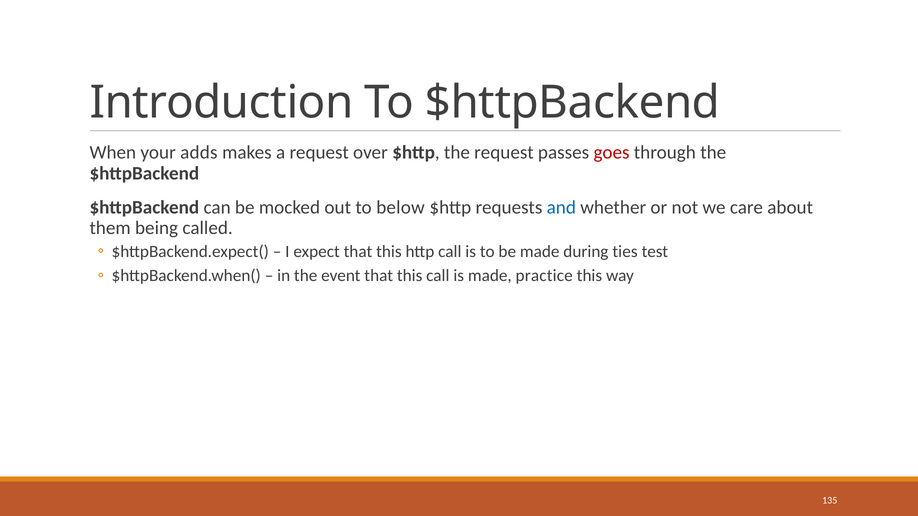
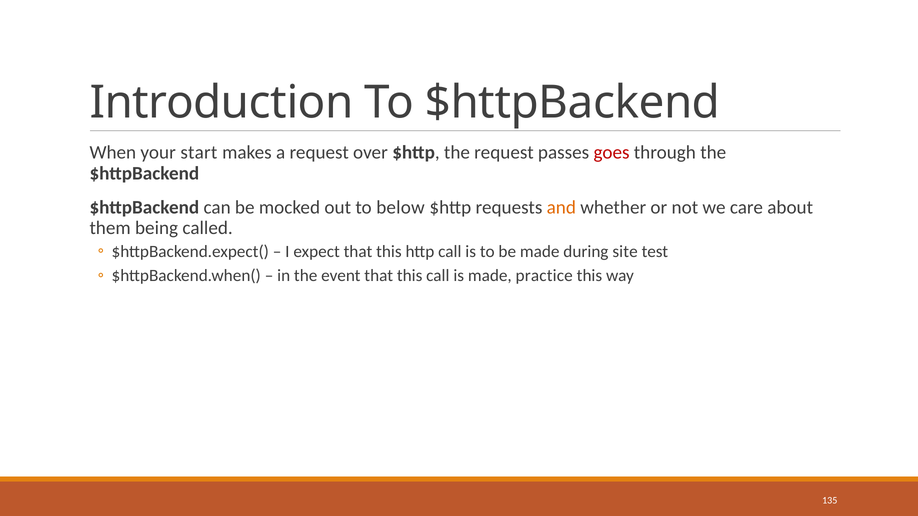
adds: adds -> start (199, 153)
and colour: blue -> orange (561, 207)
ties: ties -> site (625, 252)
